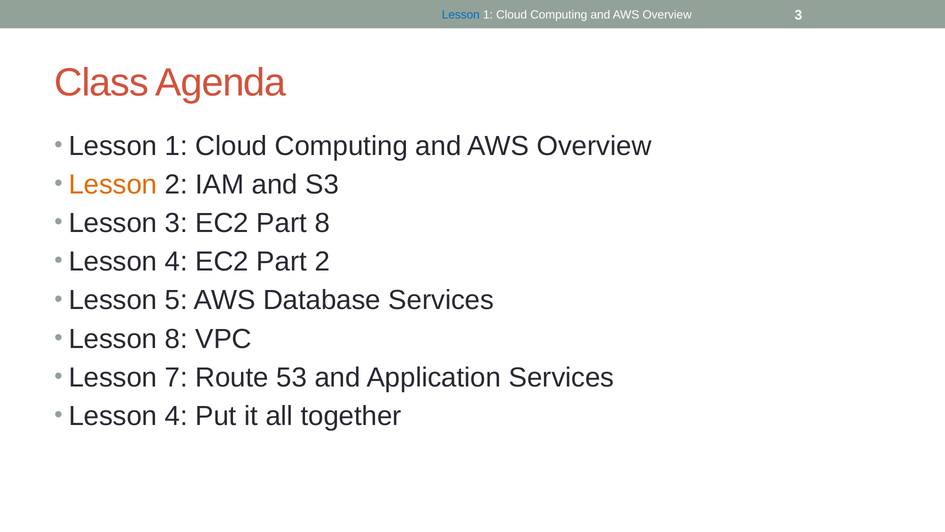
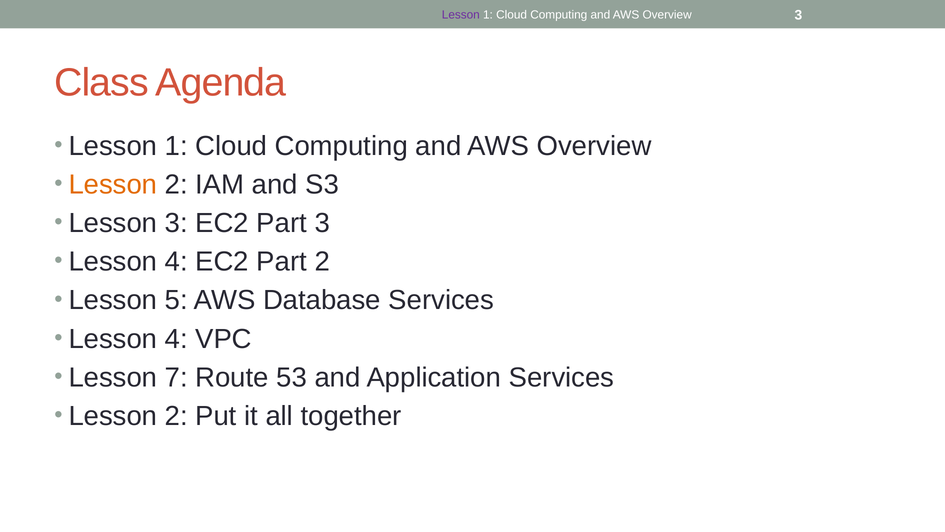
Lesson colour: blue -> purple (461, 15)
Part 8: 8 -> 3 (322, 223)
8: 8 -> 4 (176, 339)
4: 4 -> 2 (176, 416)
